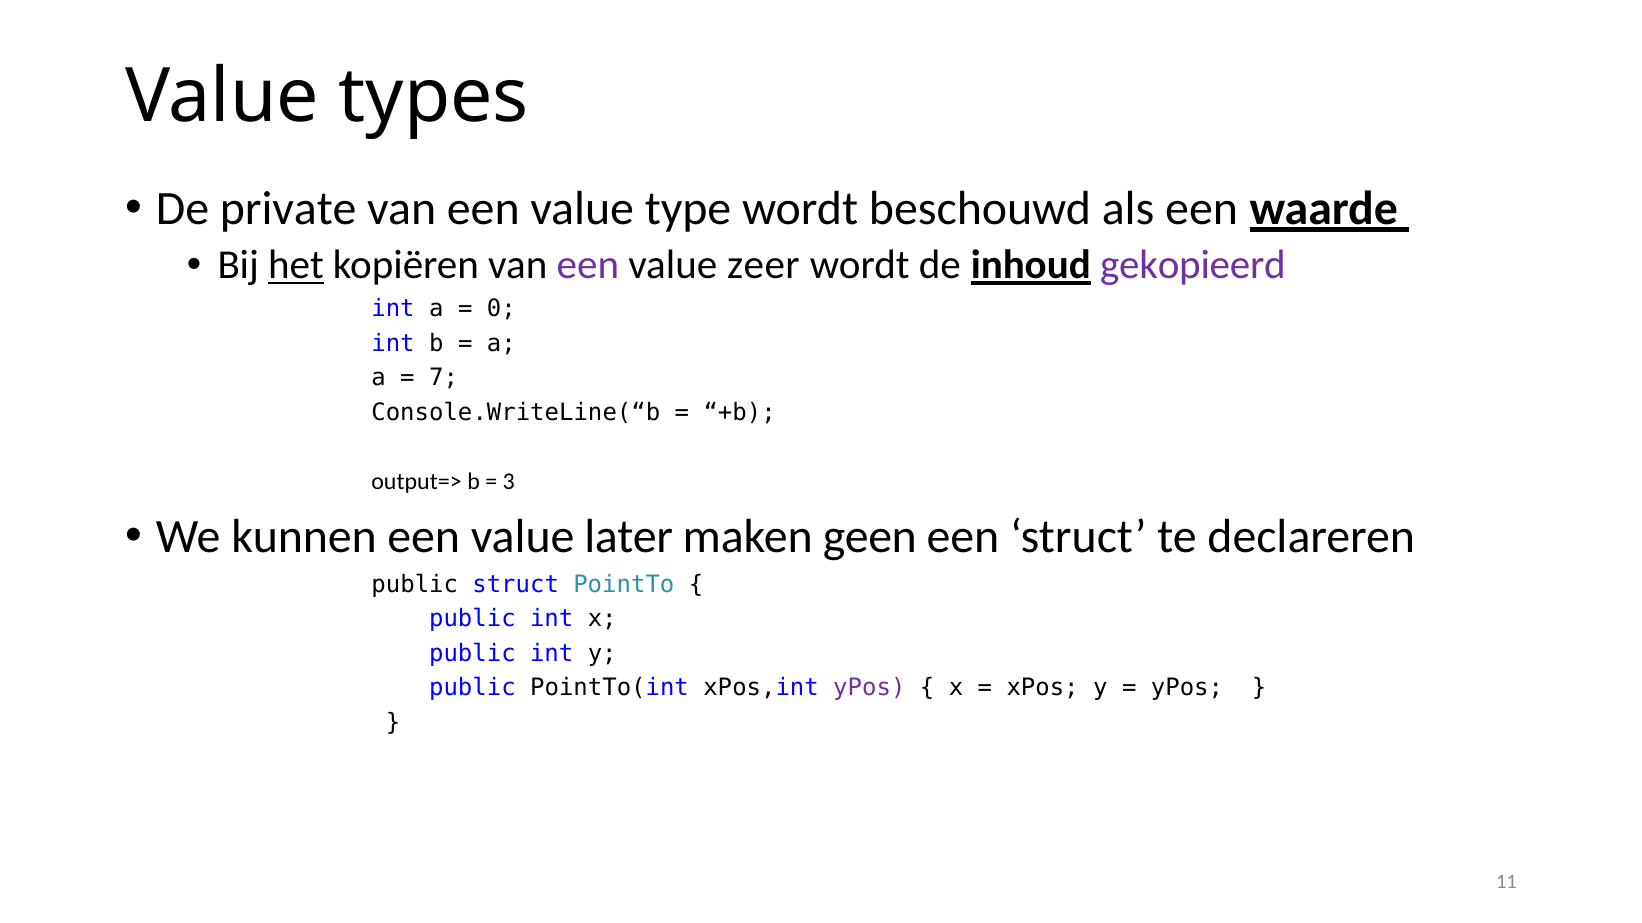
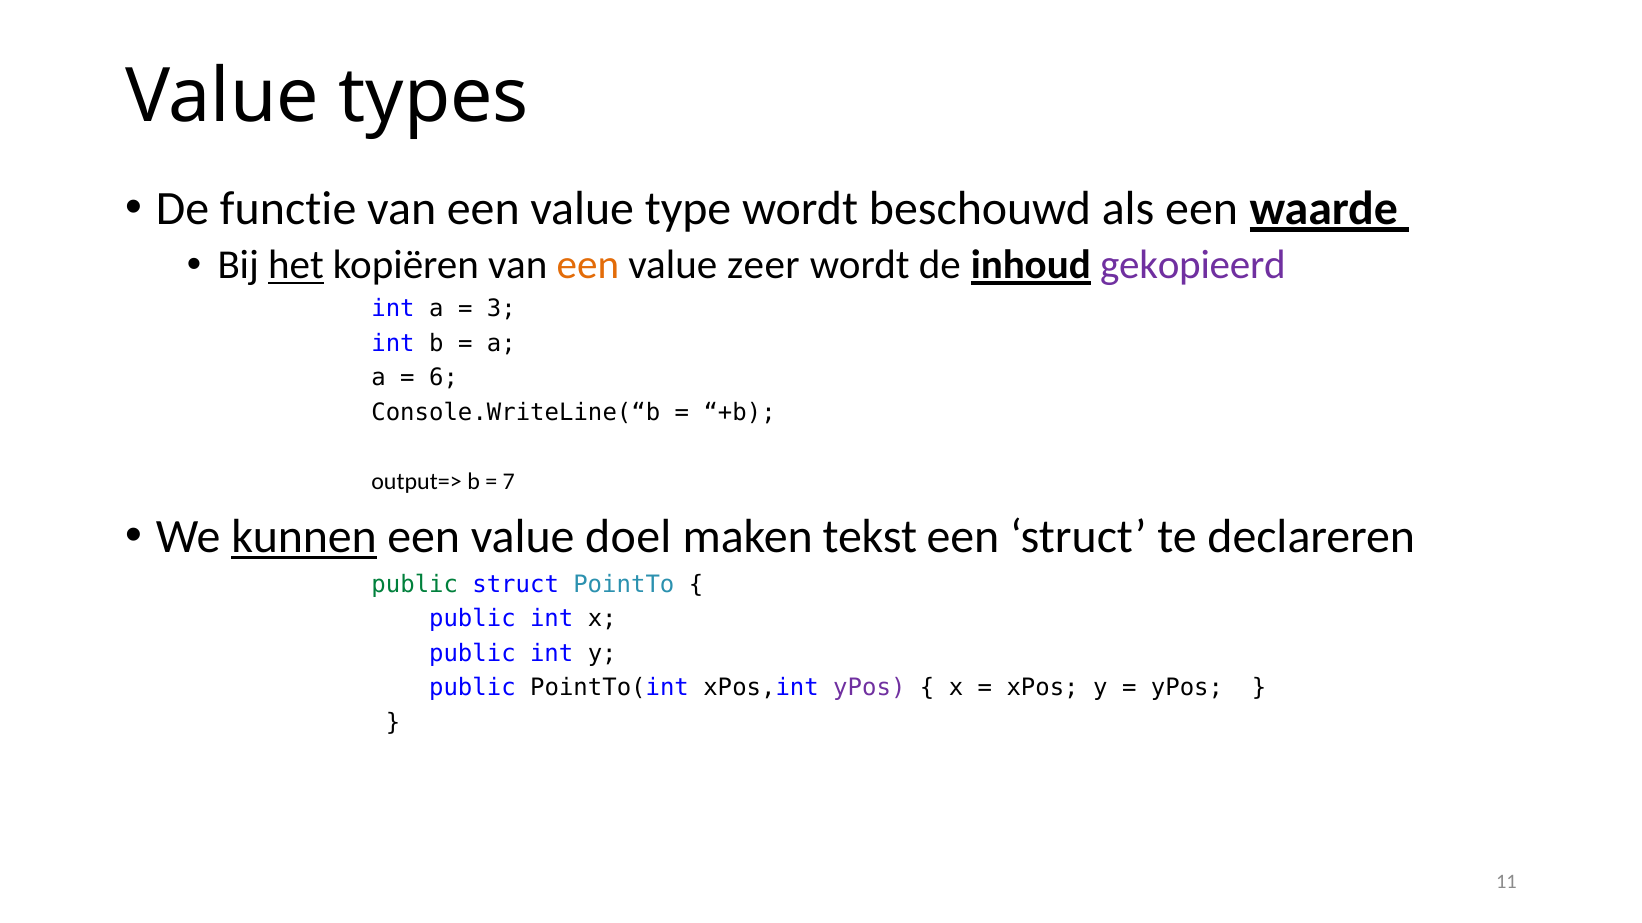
private: private -> functie (288, 209)
een colour: purple -> orange (588, 266)
0: 0 -> 3 (501, 309)
7: 7 -> 6 (444, 378)
3: 3 -> 7 (509, 482)
kunnen underline: none -> present (304, 537)
later: later -> doel (628, 537)
geen: geen -> tekst (870, 537)
public colour: black -> green (415, 585)
